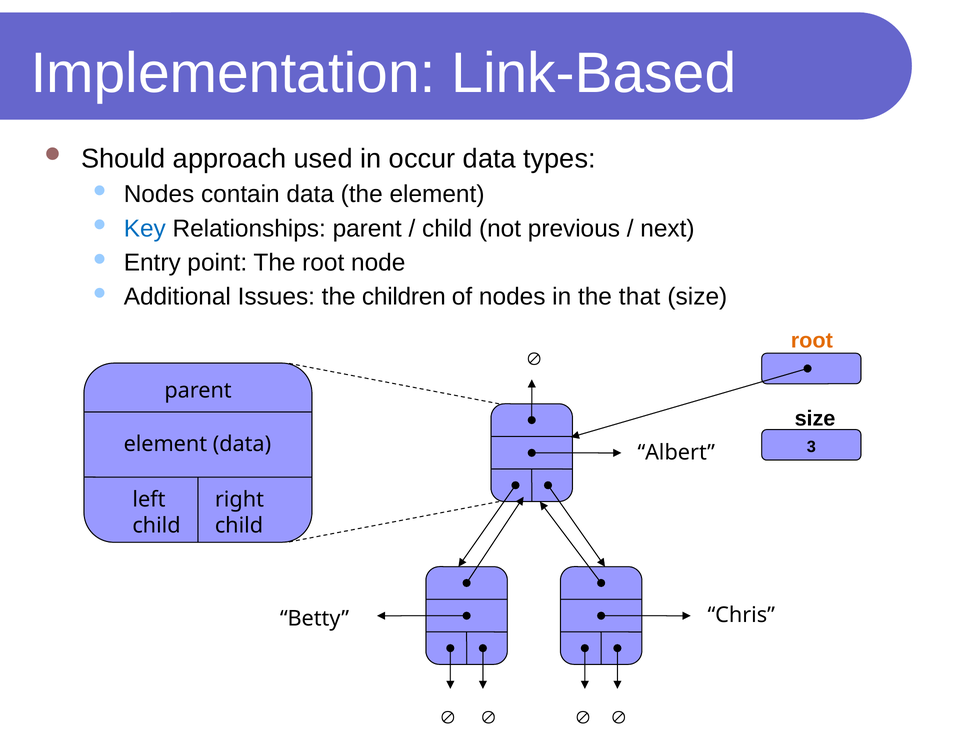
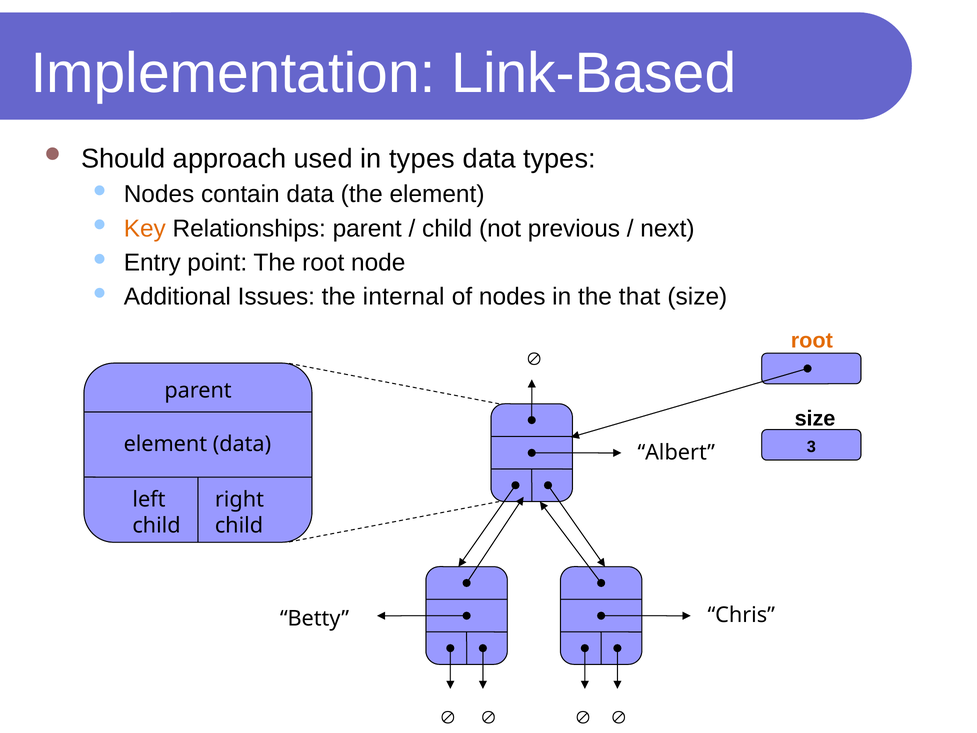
in occur: occur -> types (422, 159)
Key colour: blue -> orange (145, 228)
children: children -> internal (404, 297)
